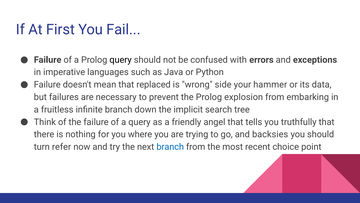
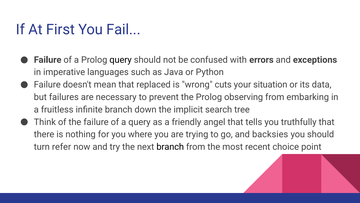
side: side -> cuts (223, 84)
hammer: hammer -> situation (270, 84)
explosion: explosion -> observing (244, 97)
branch colour: blue -> black (170, 147)
